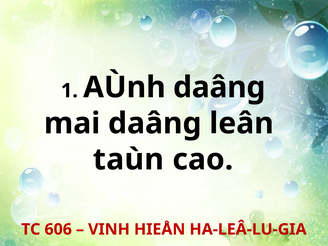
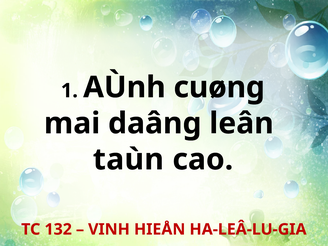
AÙnh daâng: daâng -> cuøng (219, 87)
606: 606 -> 132 (58, 229)
